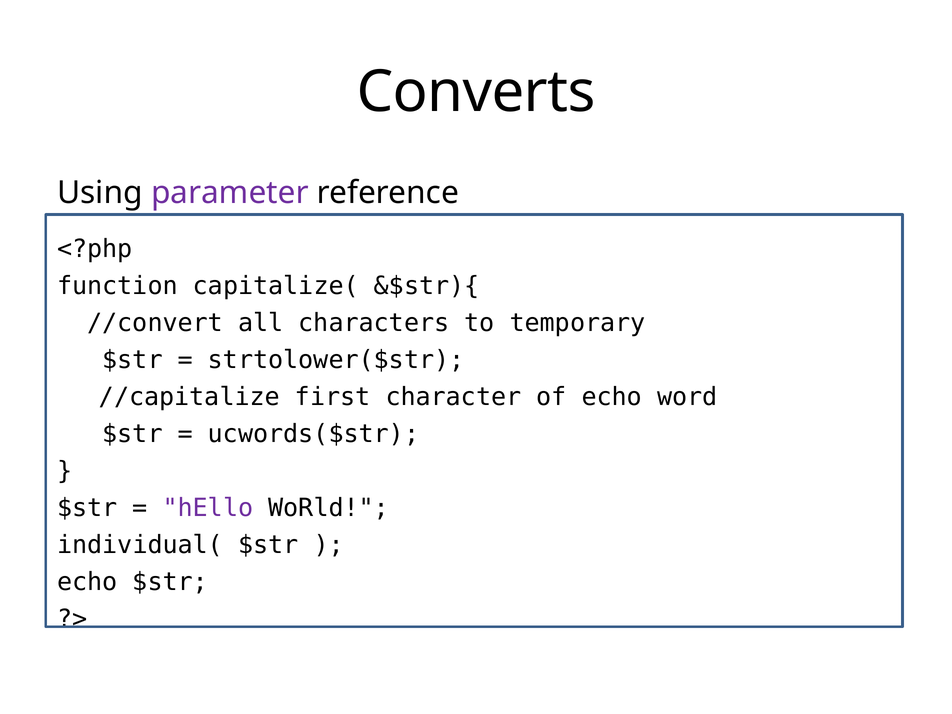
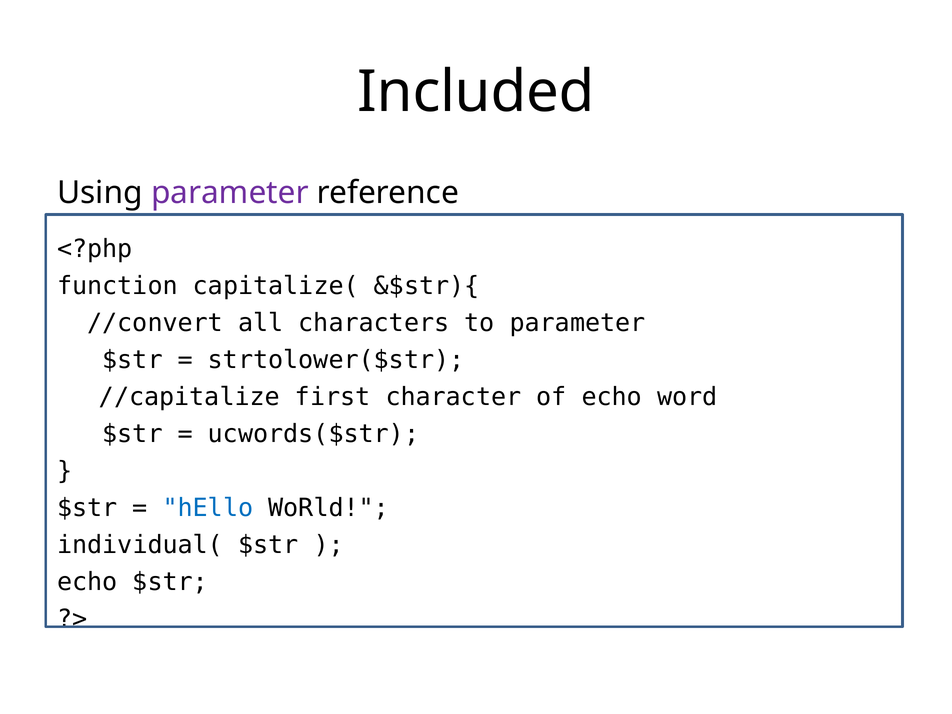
Converts: Converts -> Included (476, 92)
to temporary: temporary -> parameter (578, 323)
hEllo colour: purple -> blue (208, 508)
